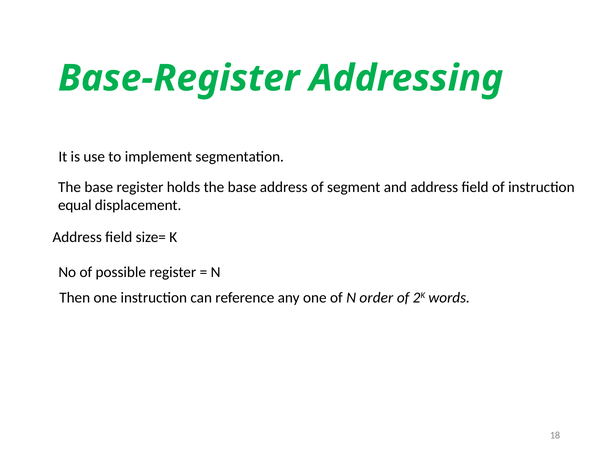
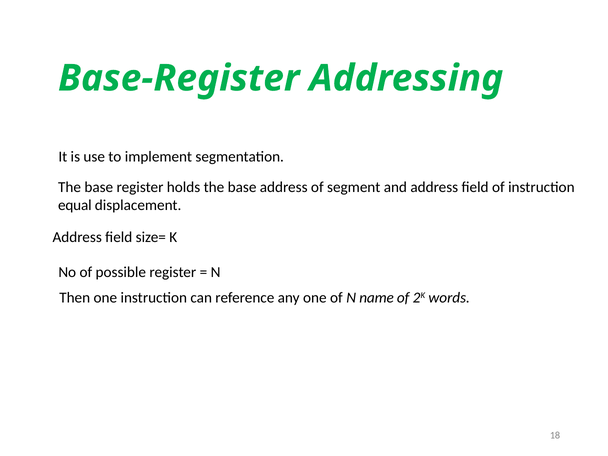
order: order -> name (377, 298)
